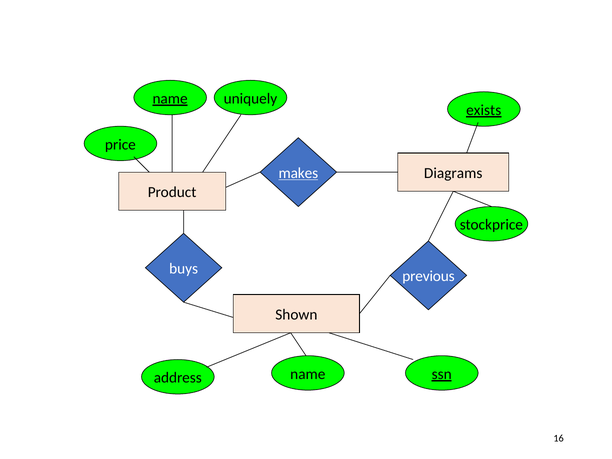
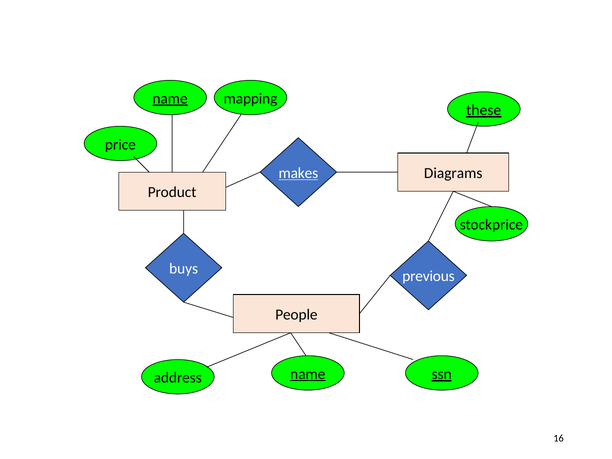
uniquely: uniquely -> mapping (251, 99)
exists: exists -> these (484, 110)
Shown: Shown -> People (296, 315)
name underline: none -> present (308, 374)
